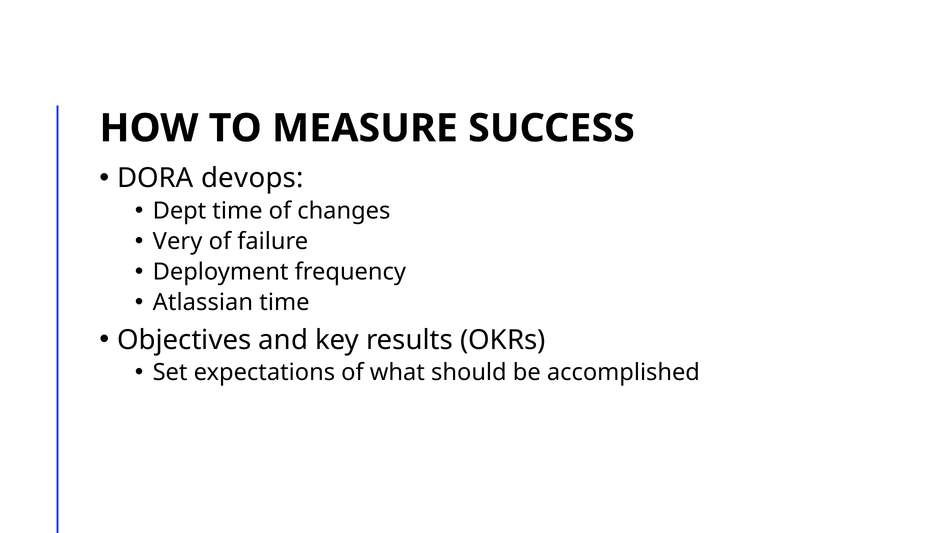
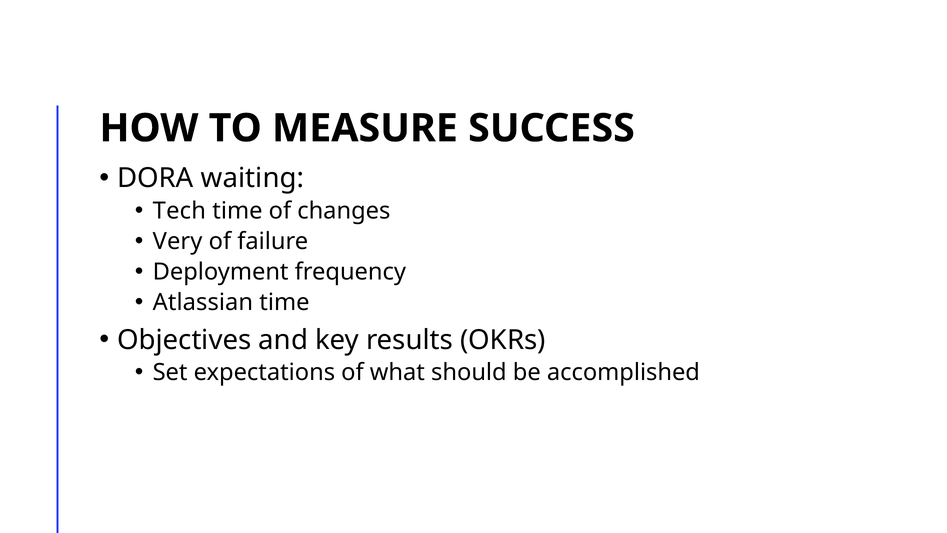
devops: devops -> waiting (253, 178)
Dept: Dept -> Tech (179, 211)
